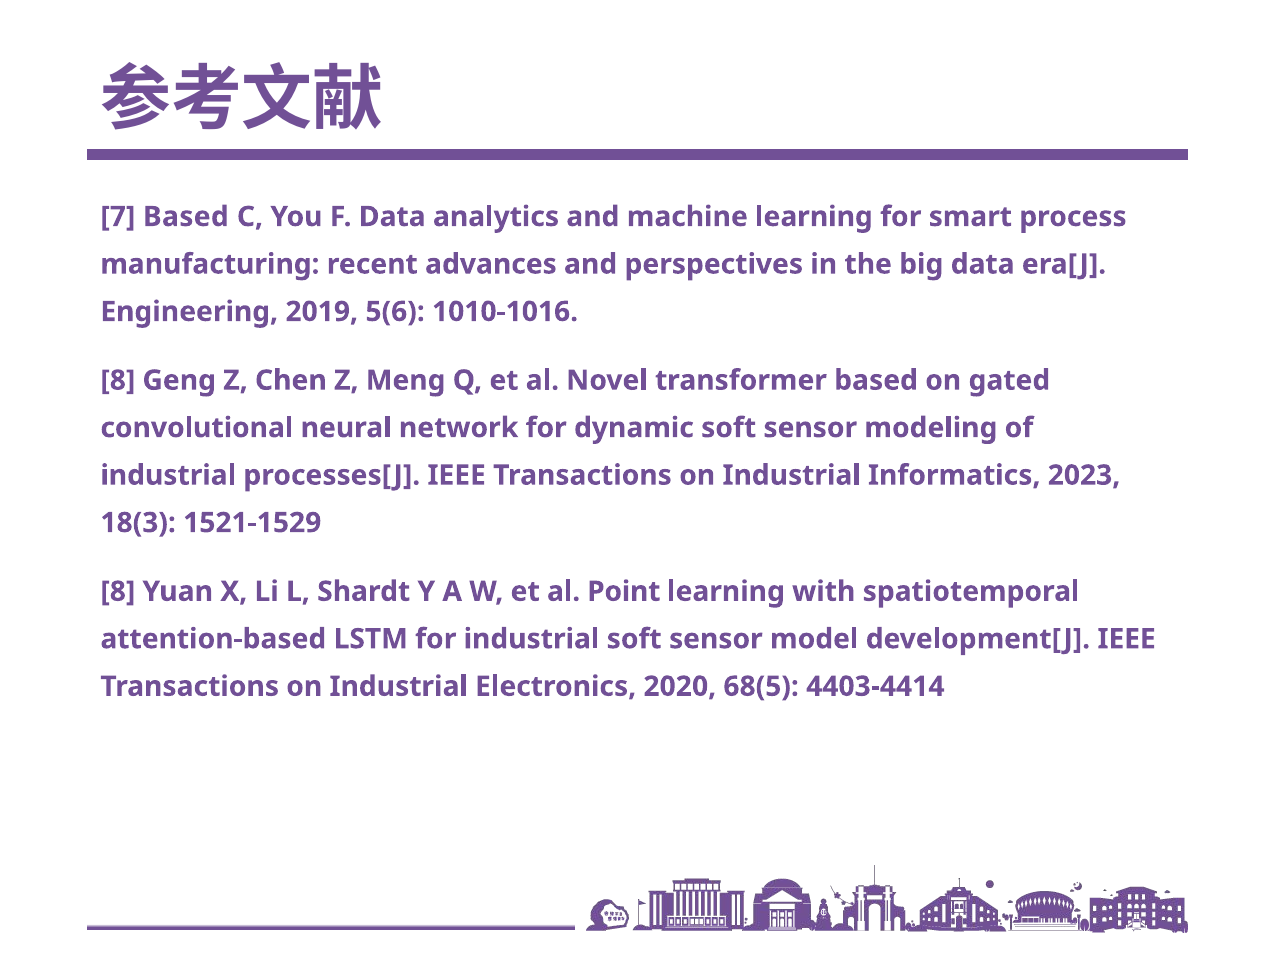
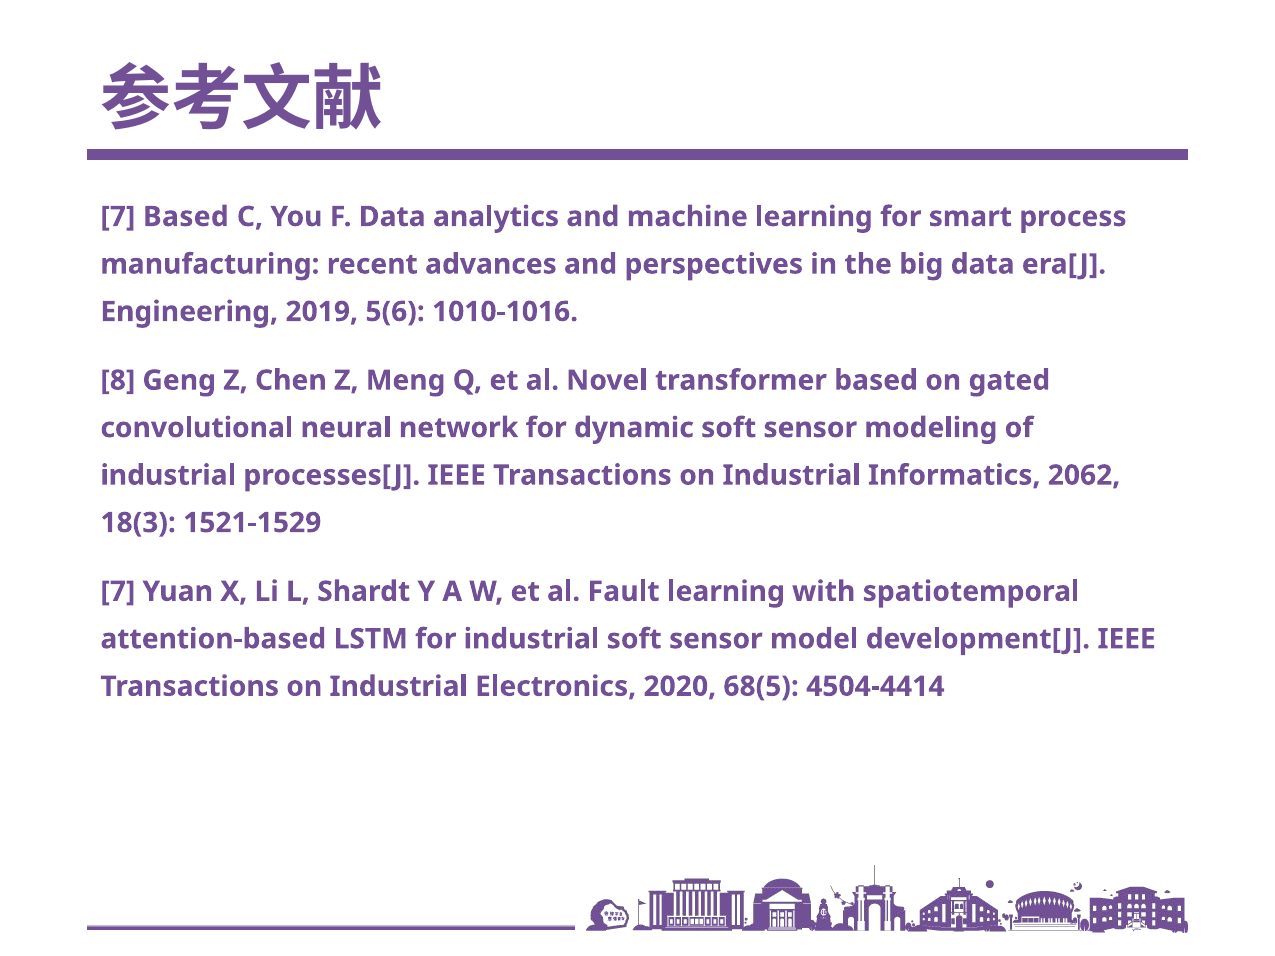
2023: 2023 -> 2062 (1084, 475)
8: 8 -> 7 (118, 592)
Point: Point -> Fault (624, 592)
4403-4414: 4403-4414 -> 4504-4414 (875, 687)
